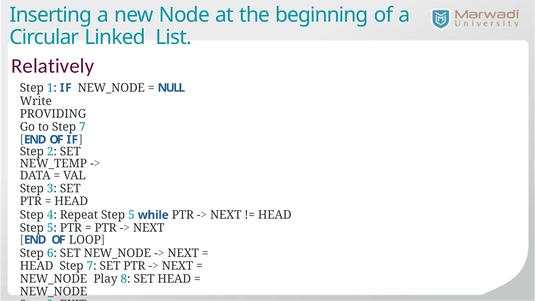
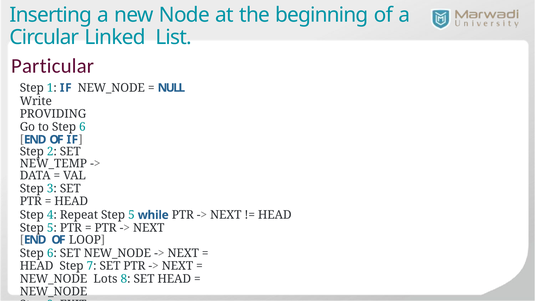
Relatively: Relatively -> Particular (53, 66)
to Step 7: 7 -> 6 (82, 127)
Play: Play -> Lots (105, 279)
